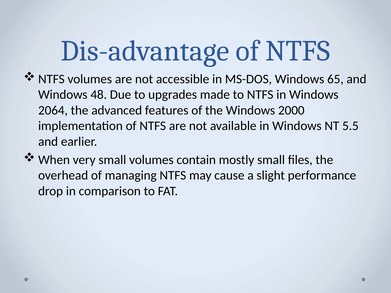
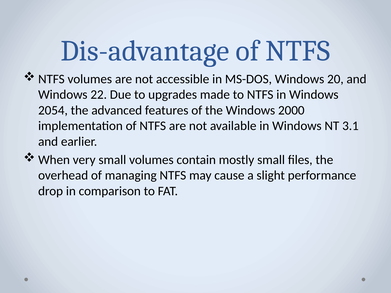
65: 65 -> 20 (335, 79)
48: 48 -> 22 (99, 95)
2064: 2064 -> 2054 (53, 110)
5.5: 5.5 -> 3.1 (350, 126)
